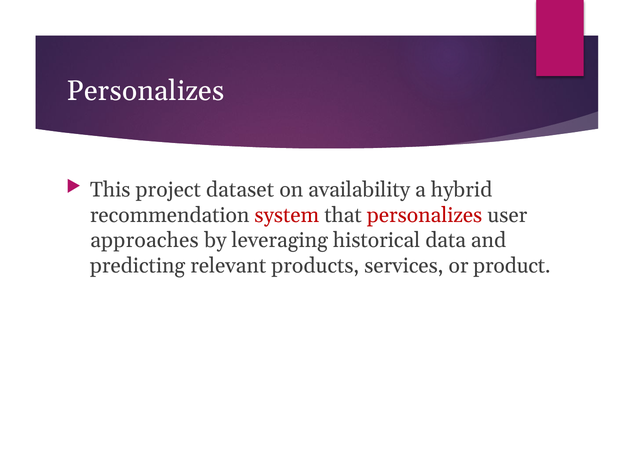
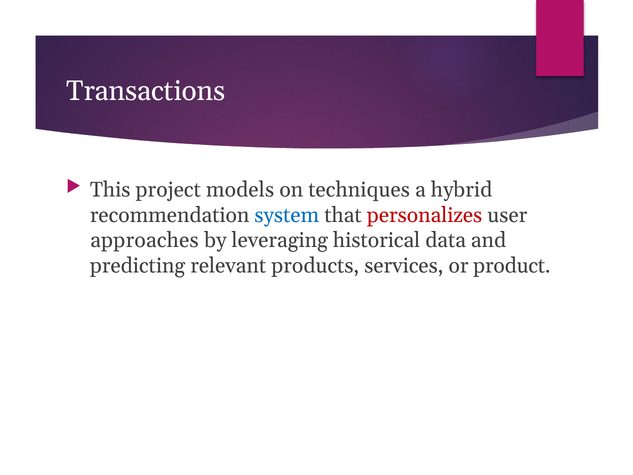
Personalizes: Personalizes -> Transactions (146, 91)
dataset: dataset -> models (240, 190)
availability: availability -> techniques (359, 190)
system colour: red -> blue (287, 215)
